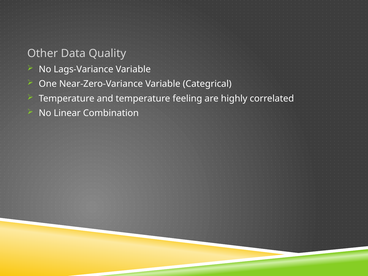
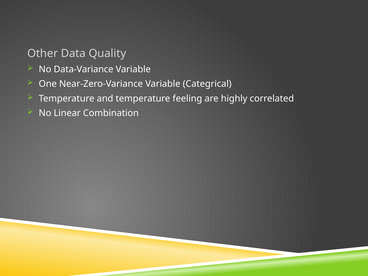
Lags-Variance: Lags-Variance -> Data-Variance (84, 69)
